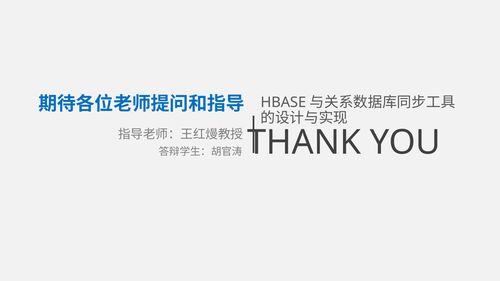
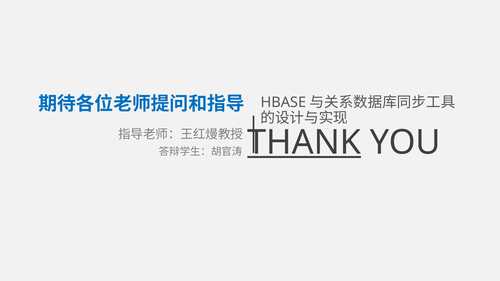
THANK underline: none -> present (304, 142)
